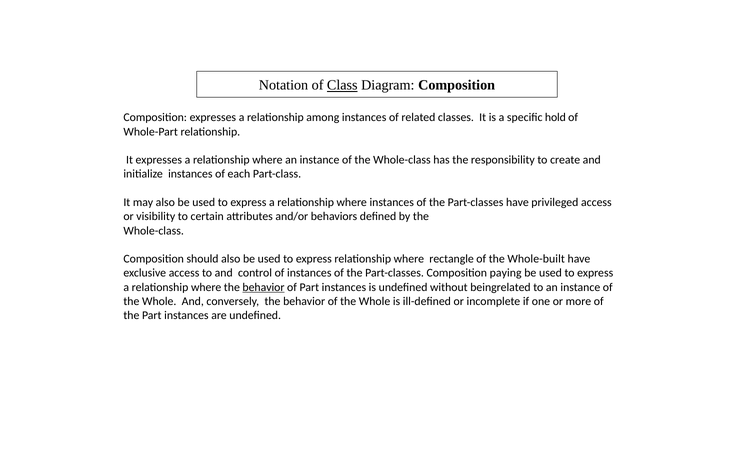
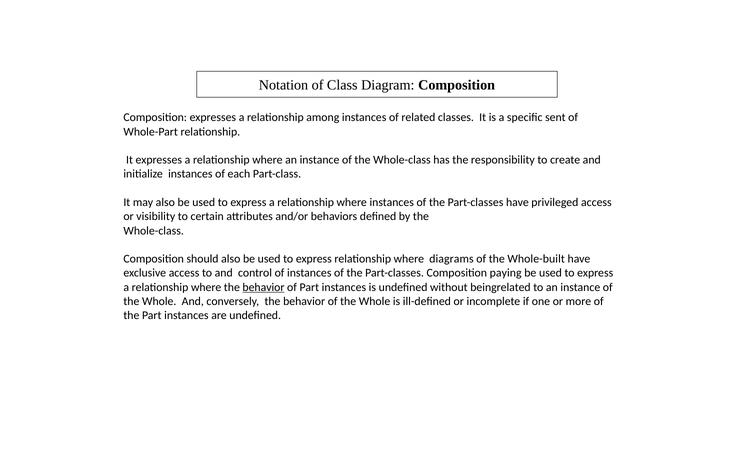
Class underline: present -> none (342, 85)
hold: hold -> sent (555, 117)
rectangle: rectangle -> diagrams (451, 259)
